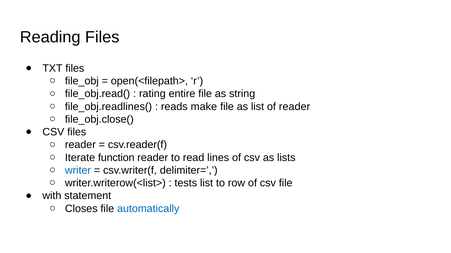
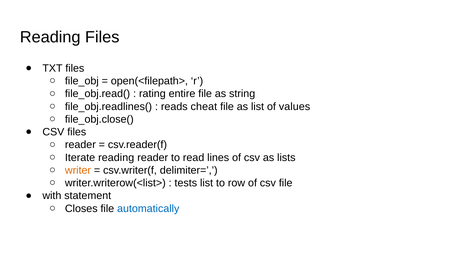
make: make -> cheat (204, 107)
of reader: reader -> values (295, 107)
Iterate function: function -> reading (116, 158)
writer colour: blue -> orange (78, 171)
